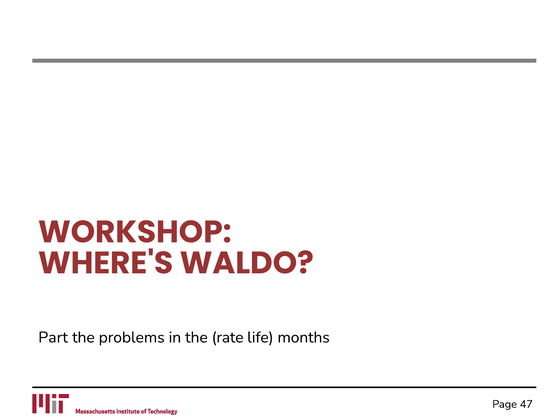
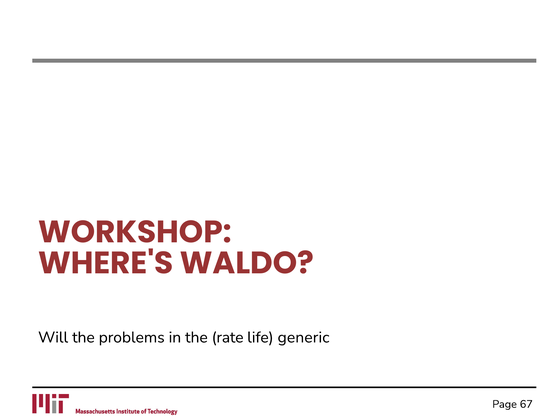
Part: Part -> Will (53, 337)
months: months -> generic (304, 337)
47: 47 -> 67 (526, 404)
